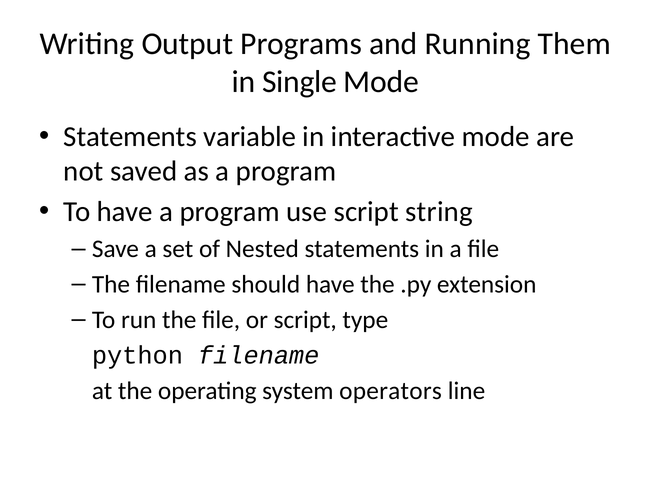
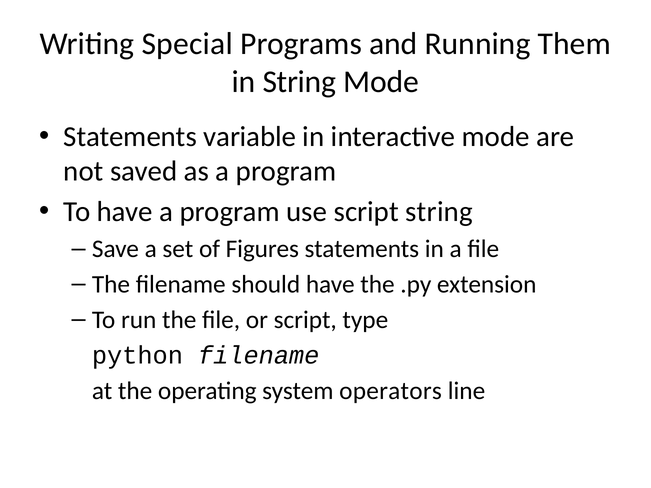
Output: Output -> Special (187, 44)
in Single: Single -> String (299, 82)
Nested: Nested -> Figures (262, 249)
